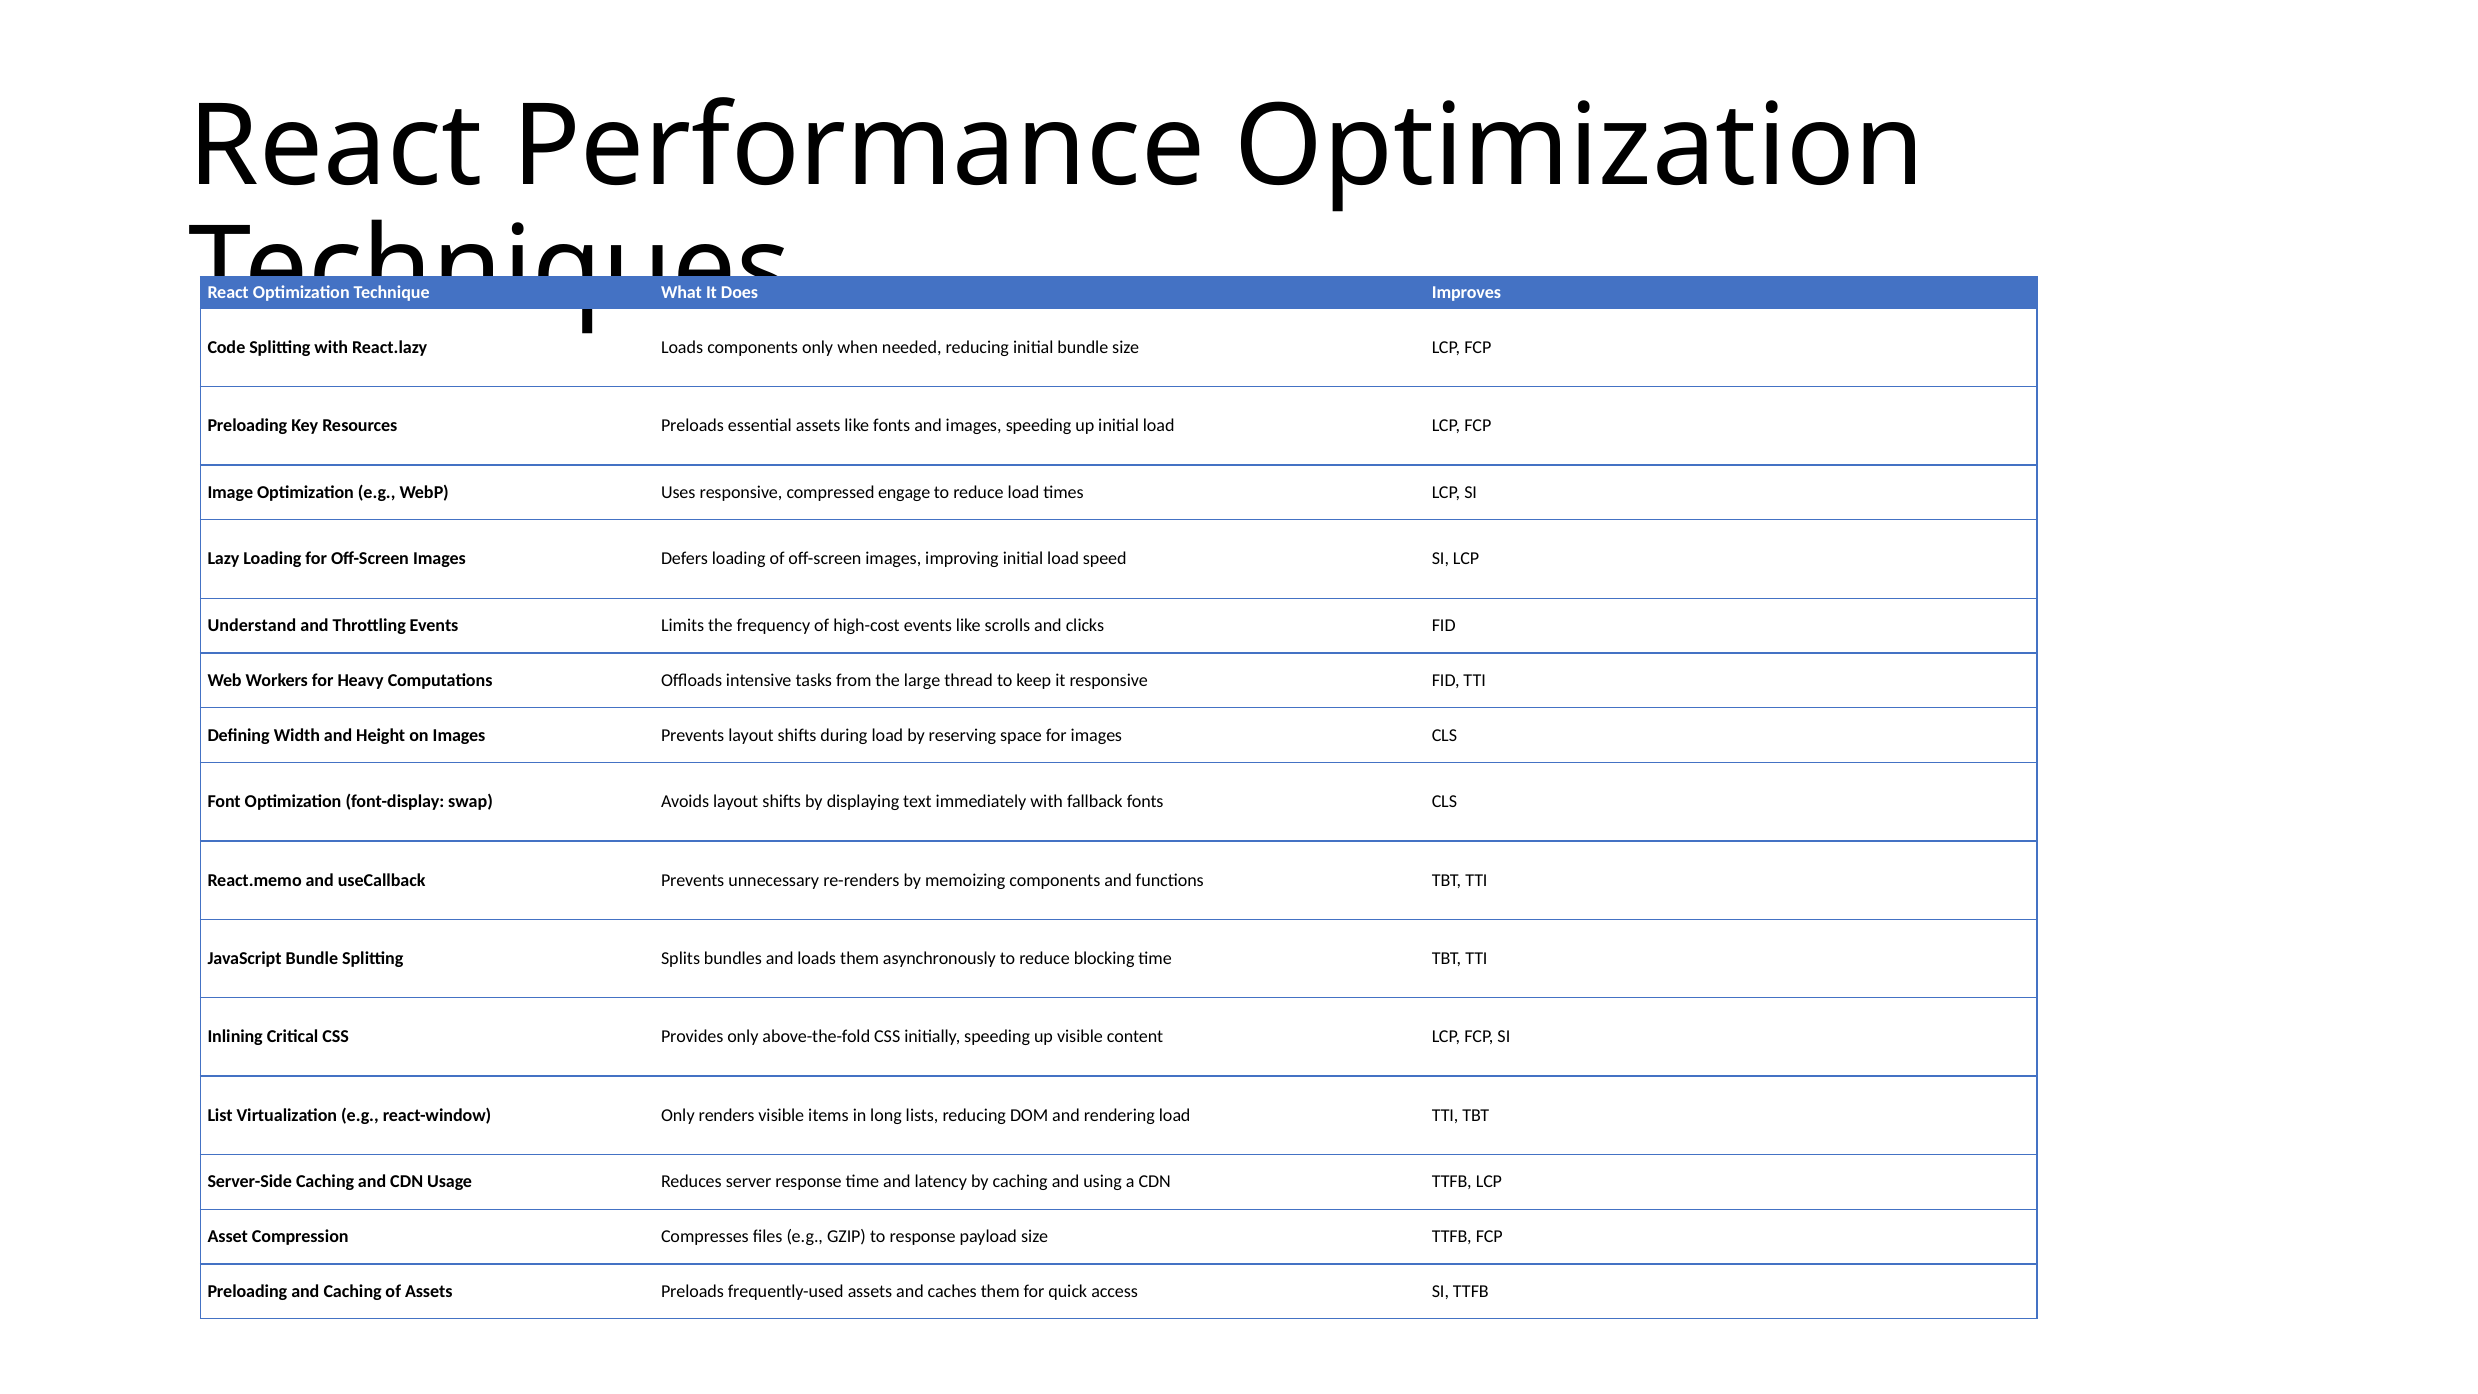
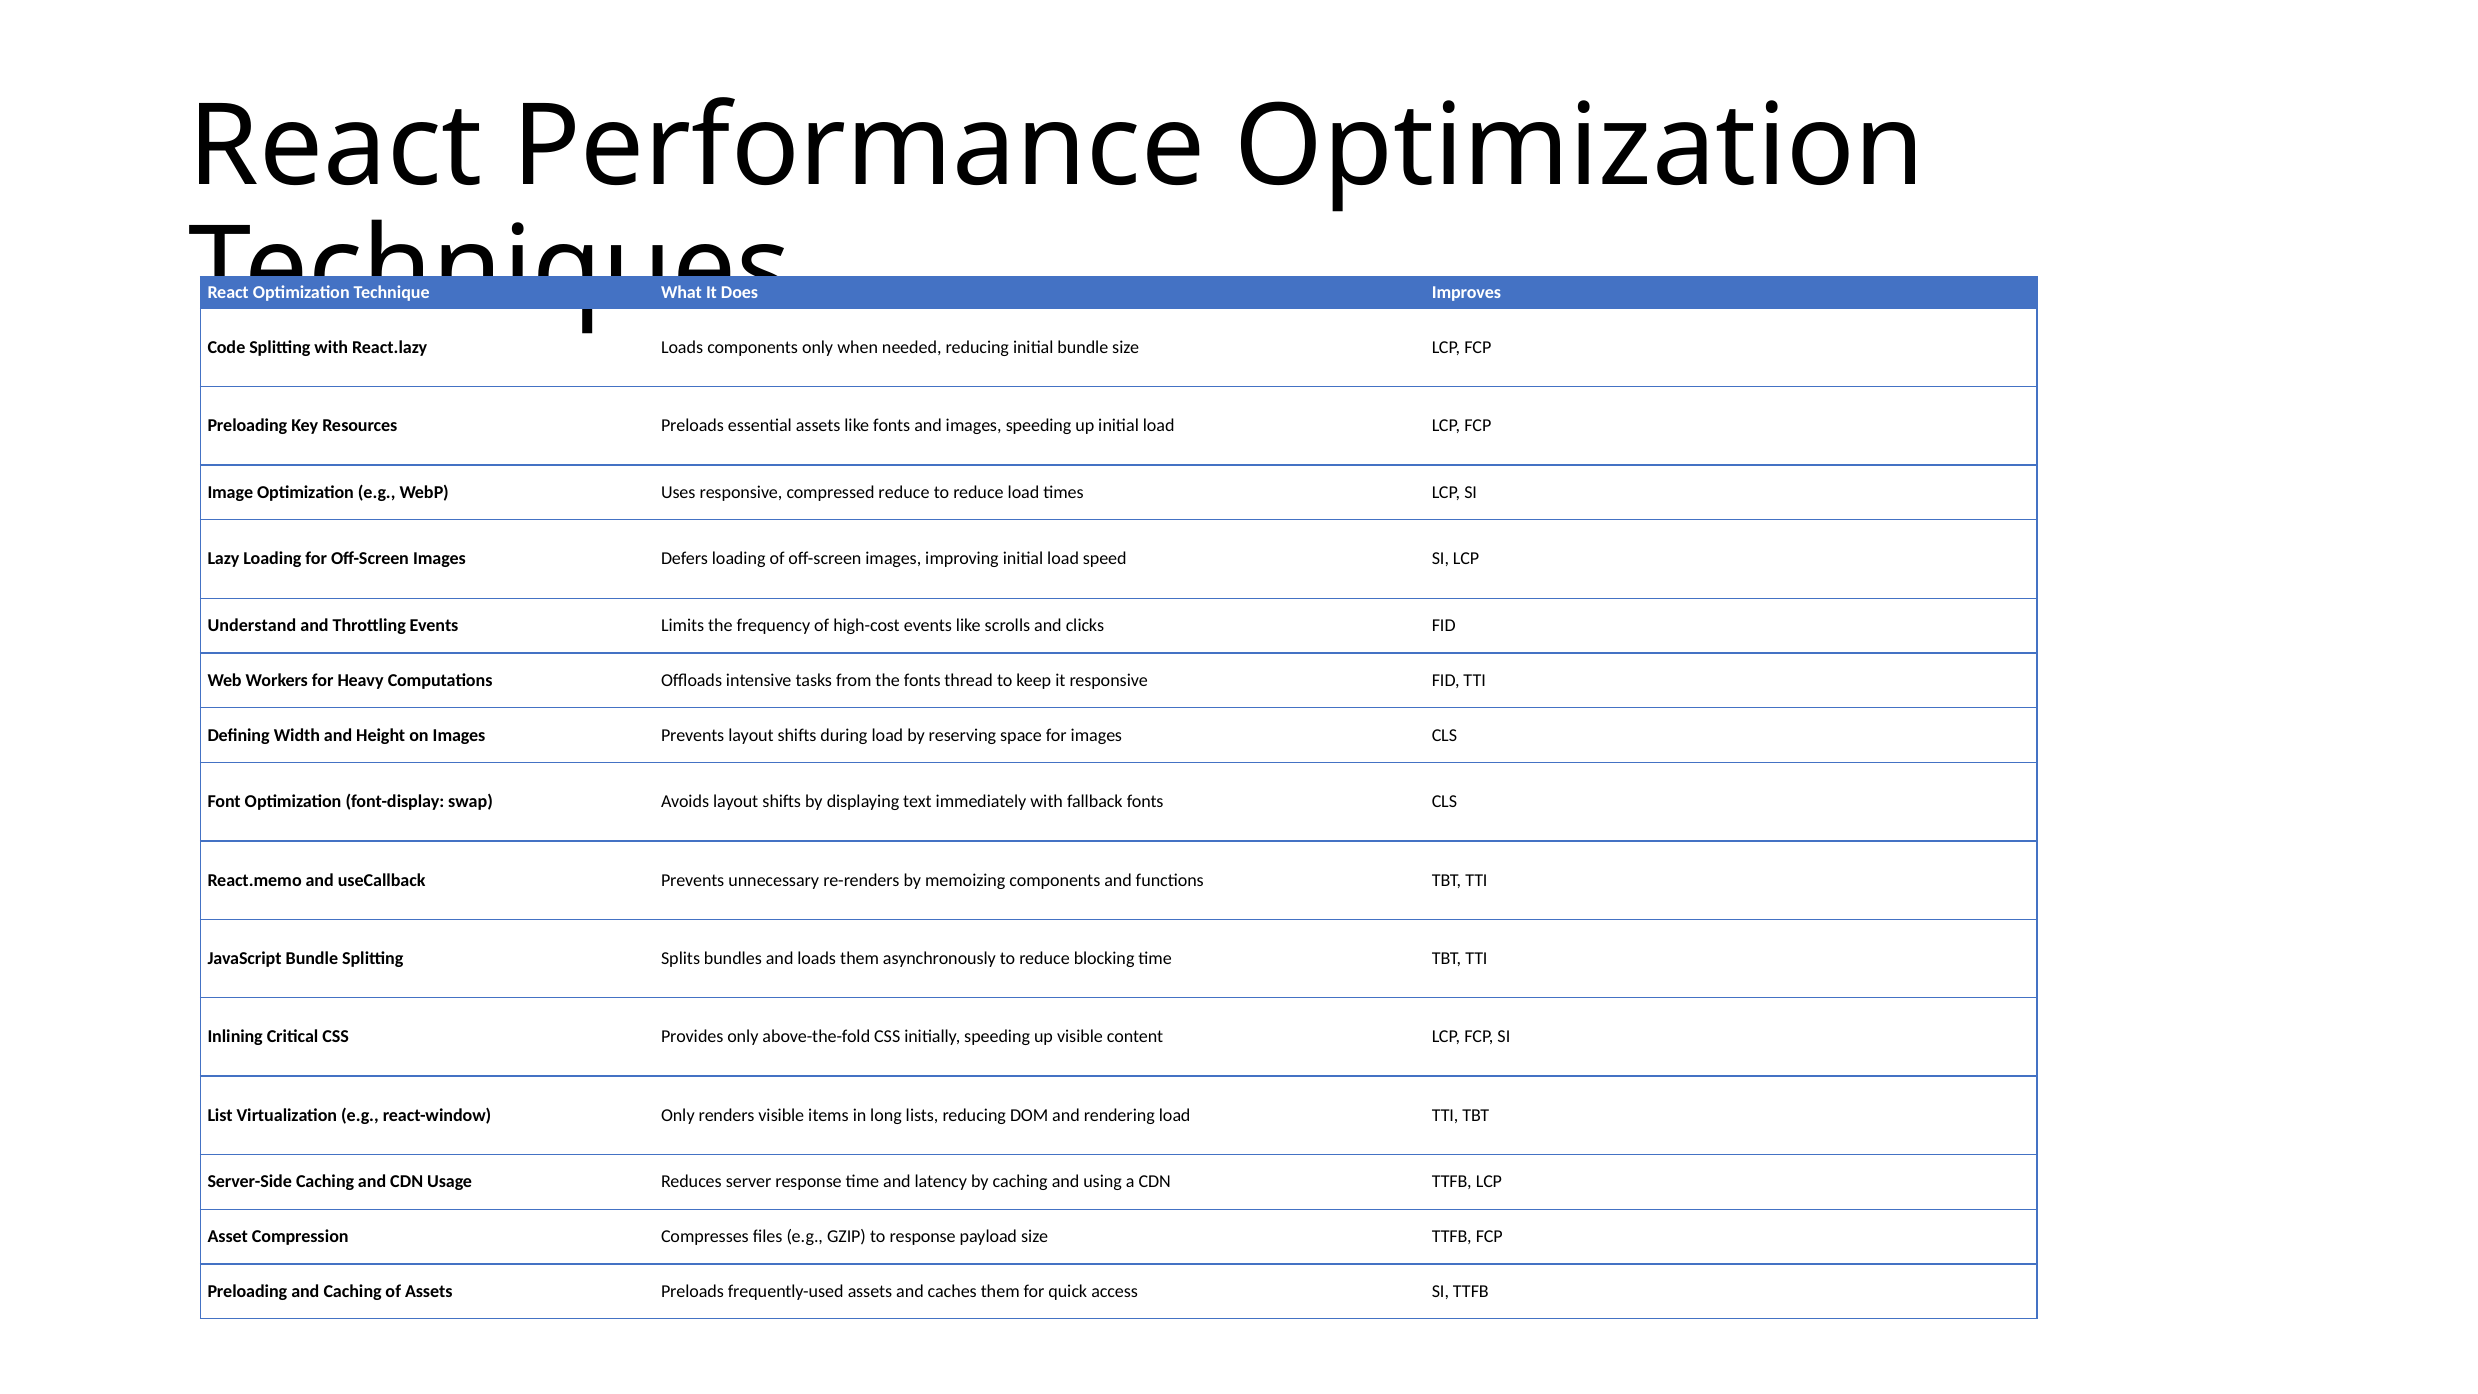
compressed engage: engage -> reduce (904, 492)
the large: large -> fonts (922, 680)
